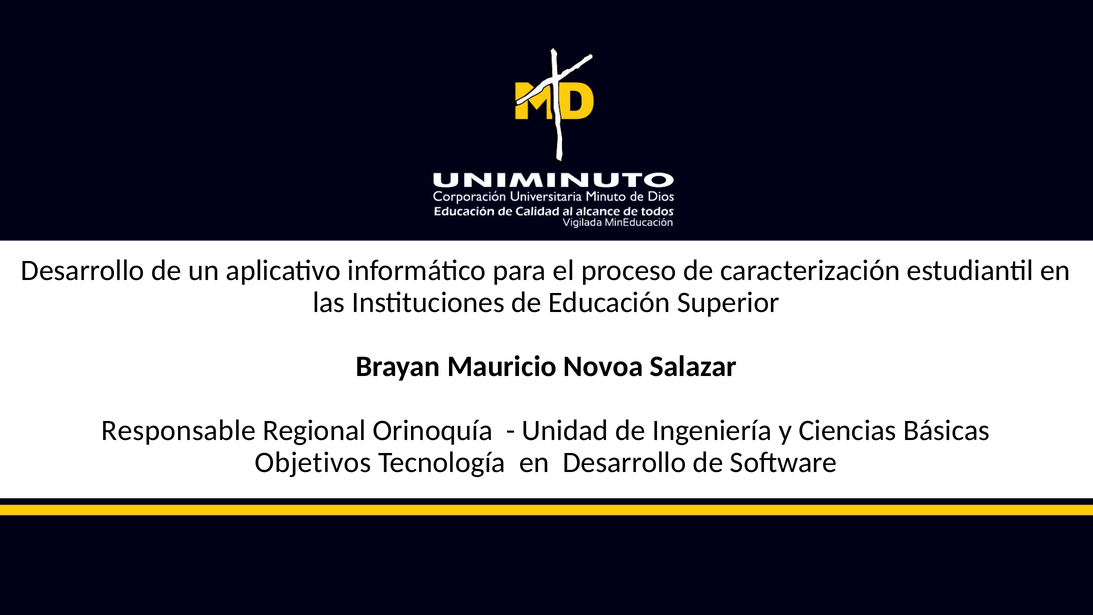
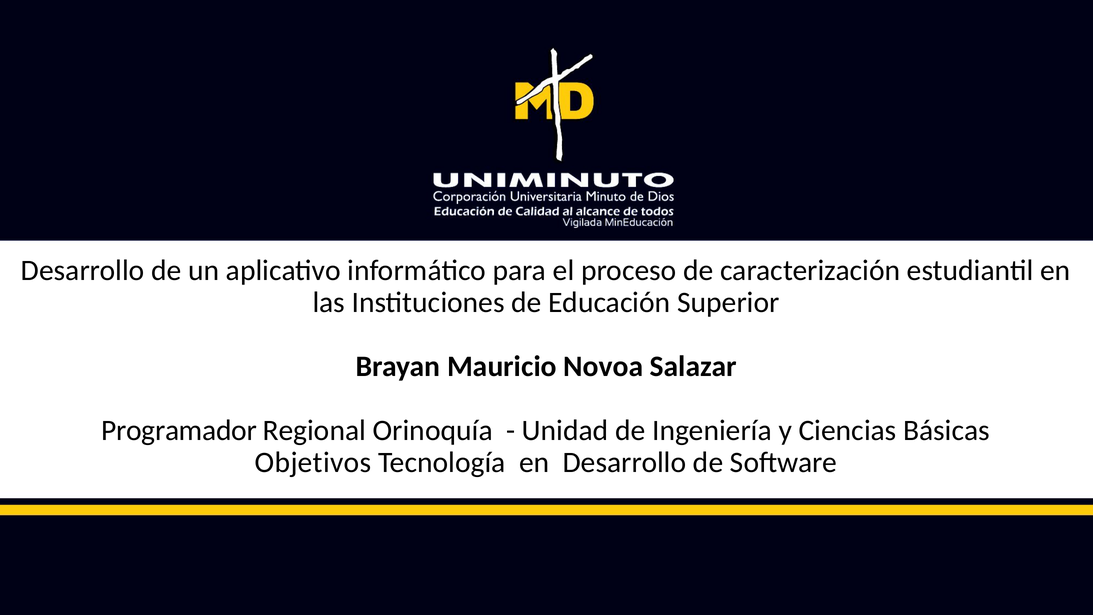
Responsable: Responsable -> Programador (179, 430)
